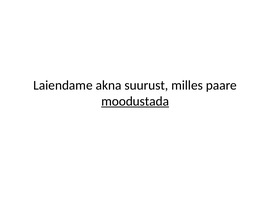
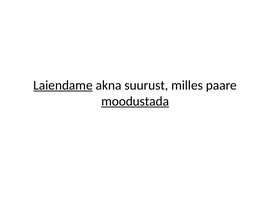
Laiendame underline: none -> present (63, 85)
